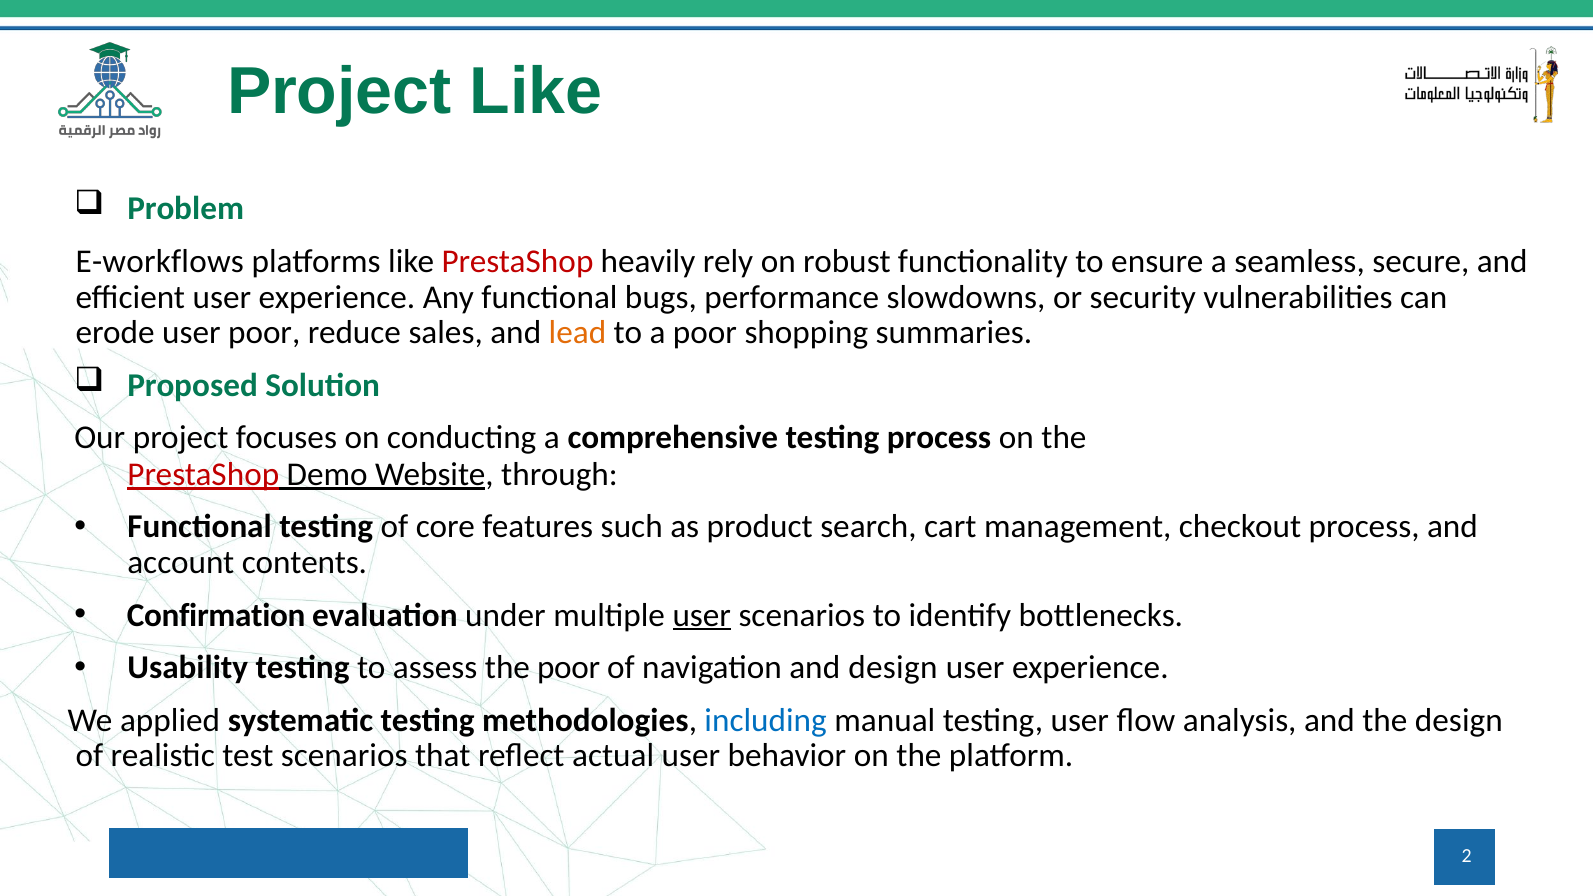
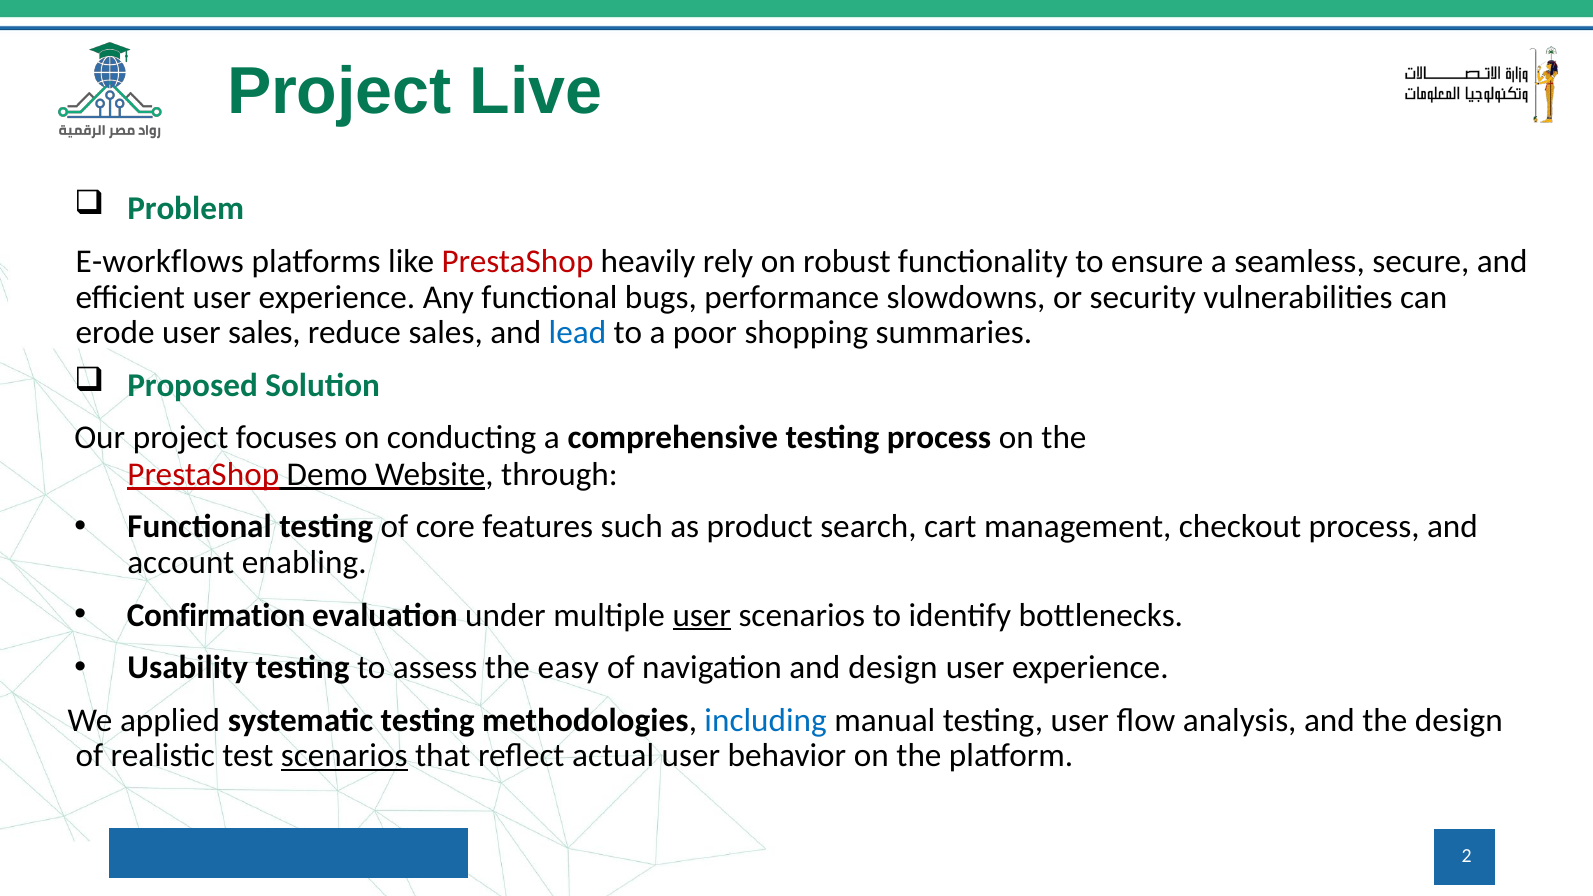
Project Like: Like -> Live (536, 91)
user poor: poor -> sales (264, 333)
lead colour: orange -> blue (577, 333)
contents: contents -> enabling (304, 563)
the poor: poor -> easy (568, 668)
scenarios underline: none -> present (344, 756)
